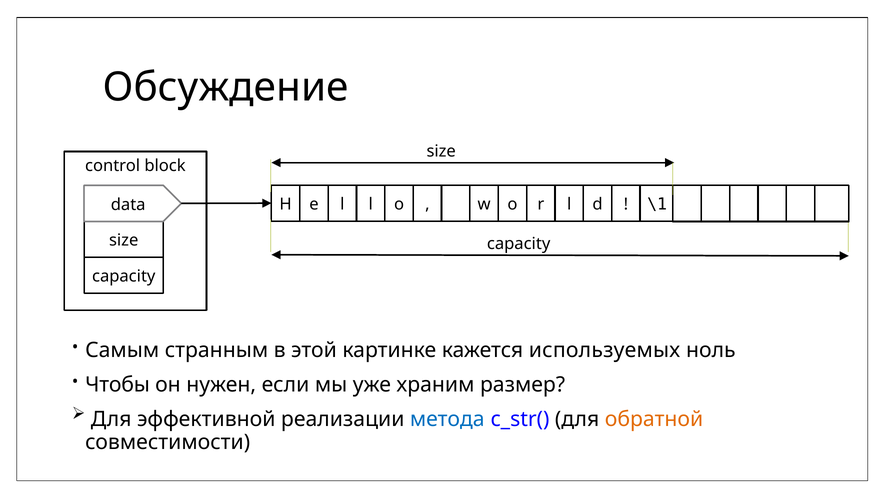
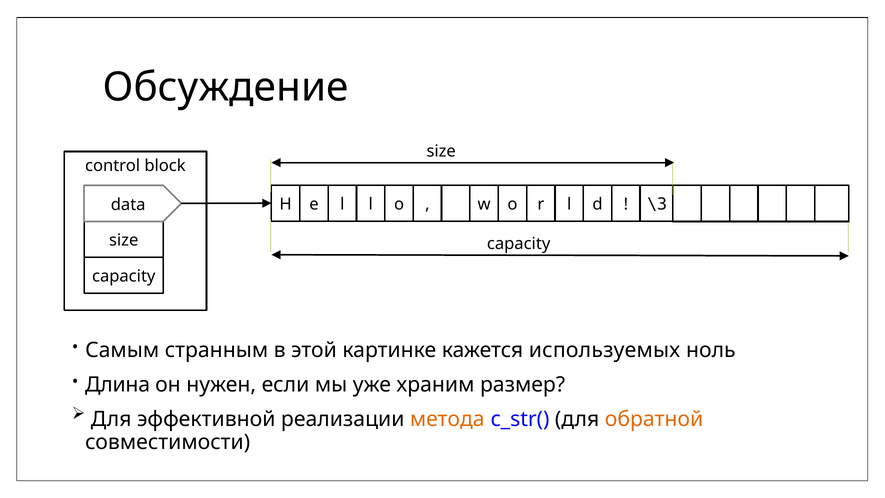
\1: \1 -> \3 (657, 204)
Чтобы: Чтобы -> Длина (118, 385)
метода colour: blue -> orange (447, 419)
